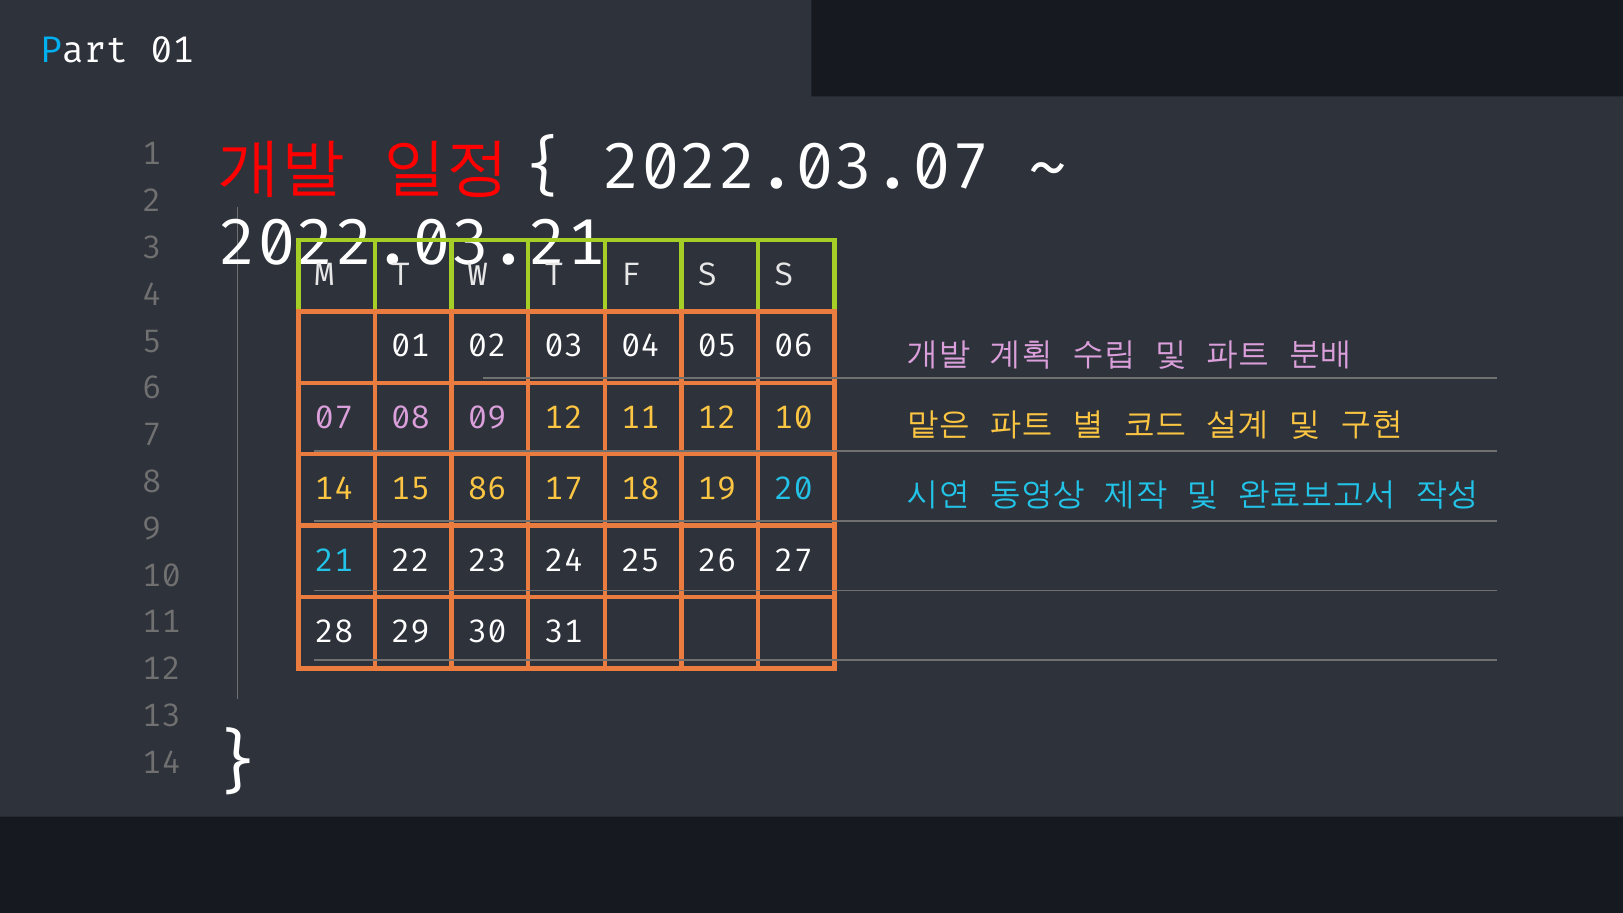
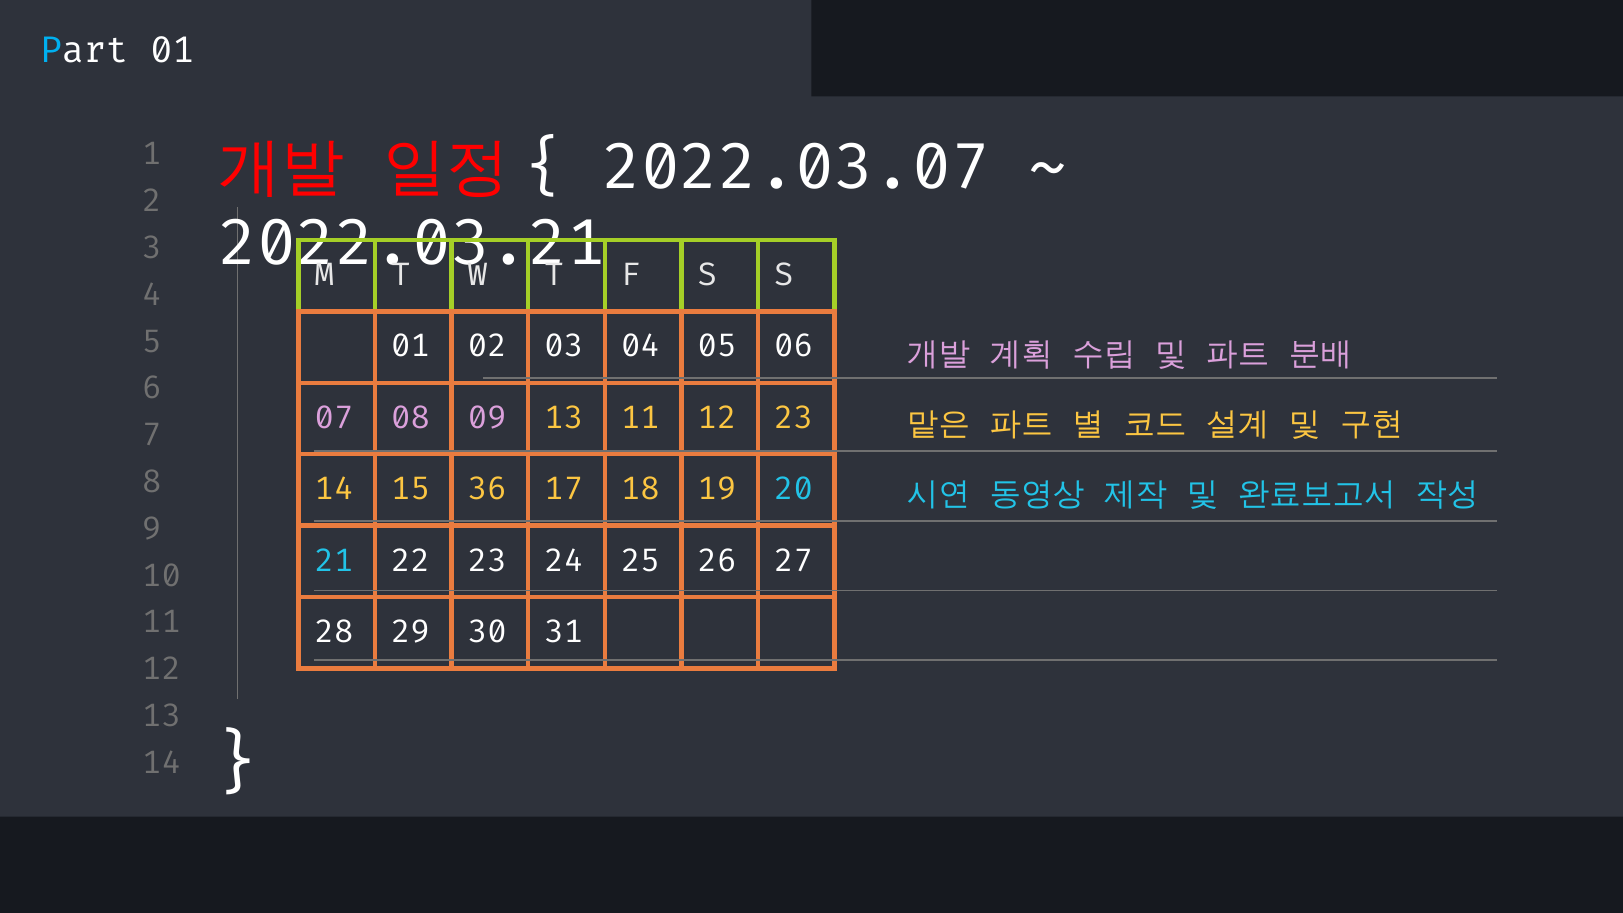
09 12: 12 -> 13 (564, 418)
12 10: 10 -> 23 (794, 418)
86: 86 -> 36 (487, 489)
